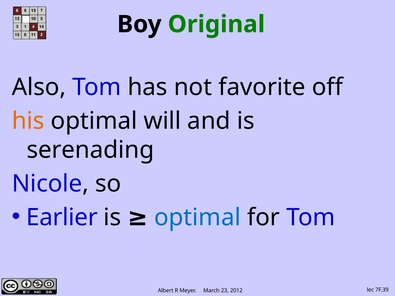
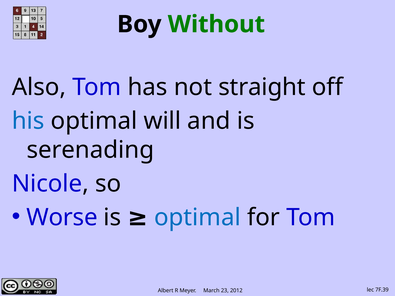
Original: Original -> Without (216, 24)
favorite: favorite -> straight (262, 87)
his colour: orange -> blue (28, 121)
Earlier: Earlier -> Worse (62, 217)
